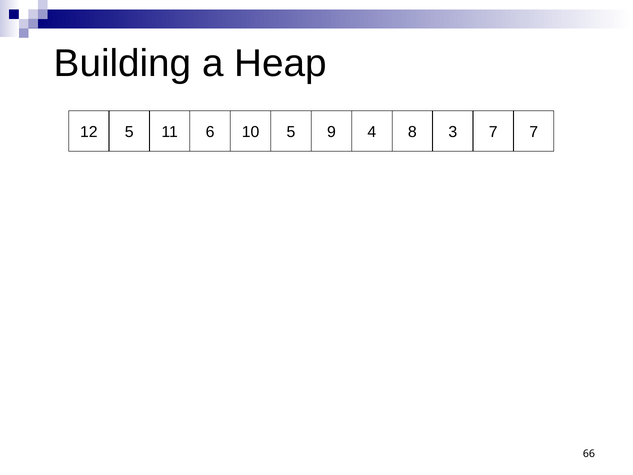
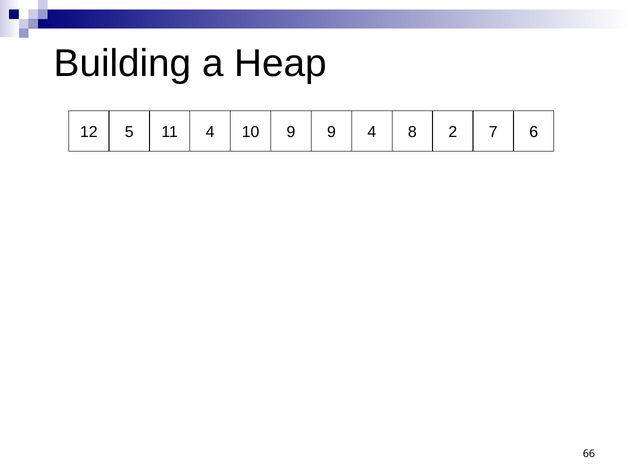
11 6: 6 -> 4 (210, 132)
10 5: 5 -> 9 (291, 132)
3: 3 -> 2 (453, 132)
7 7: 7 -> 6 (534, 132)
